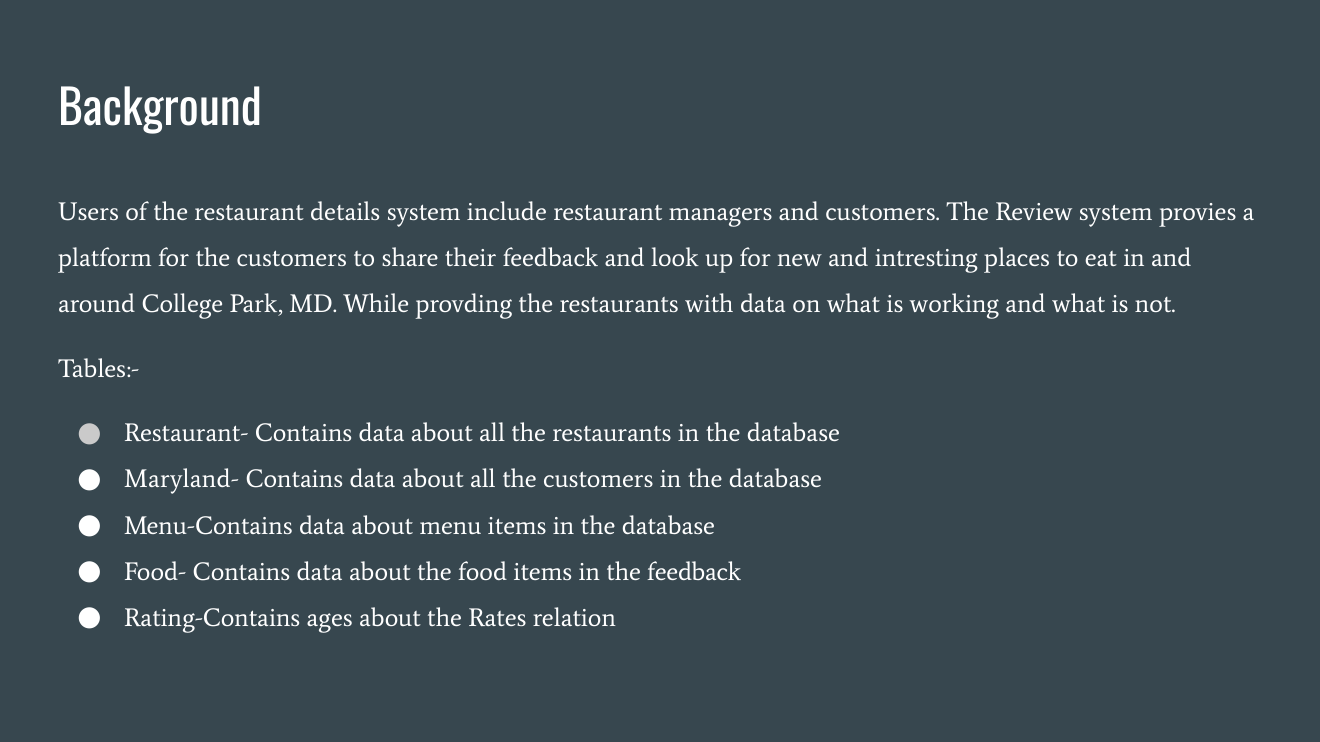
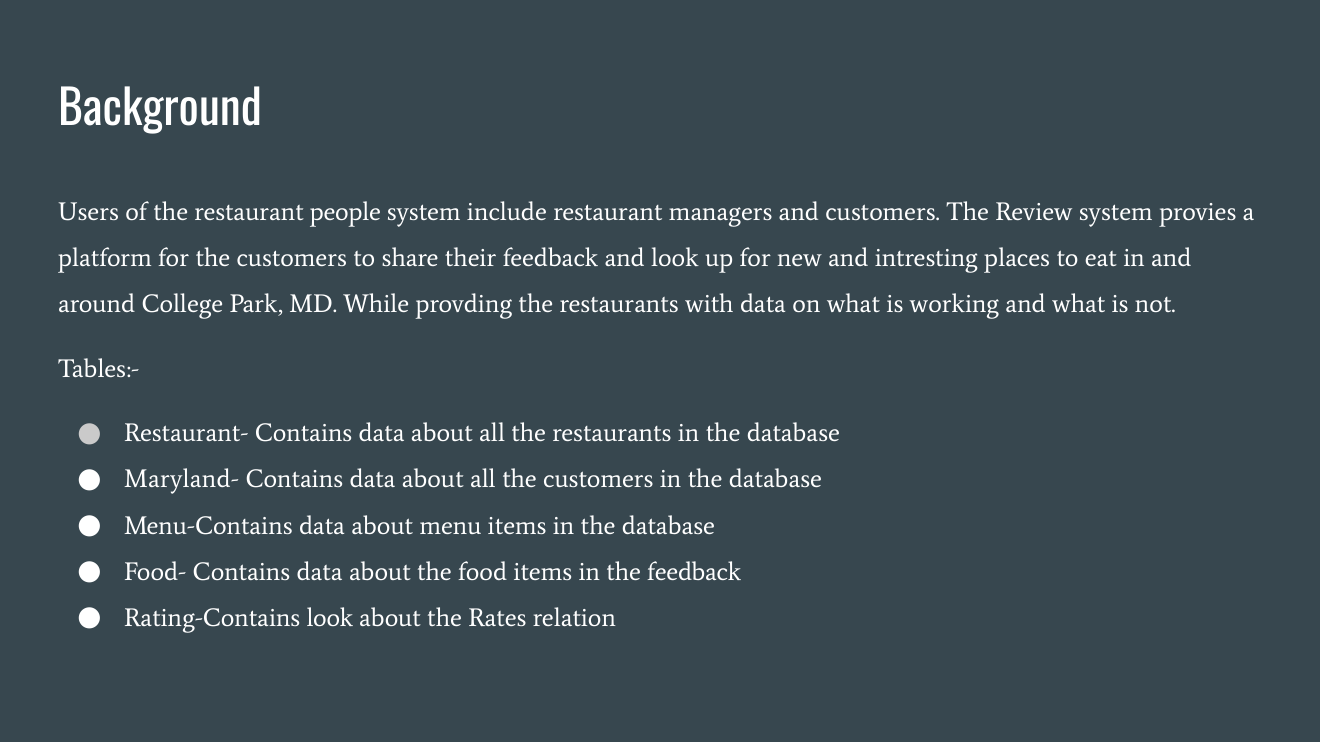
details: details -> people (345, 212)
Rating-Contains ages: ages -> look (330, 618)
